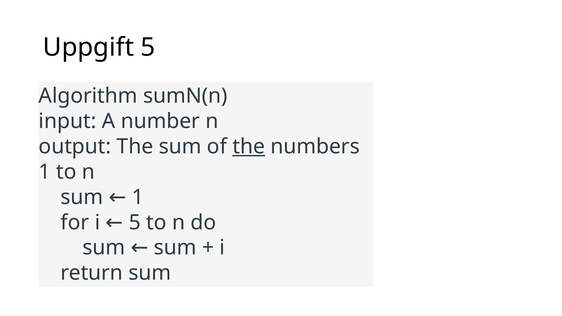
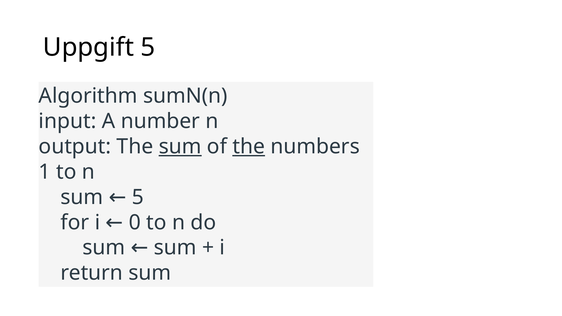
sum underline: none -> present (180, 147)
sum 1: 1 -> 5 (138, 197)
i 5: 5 -> 0 (135, 223)
